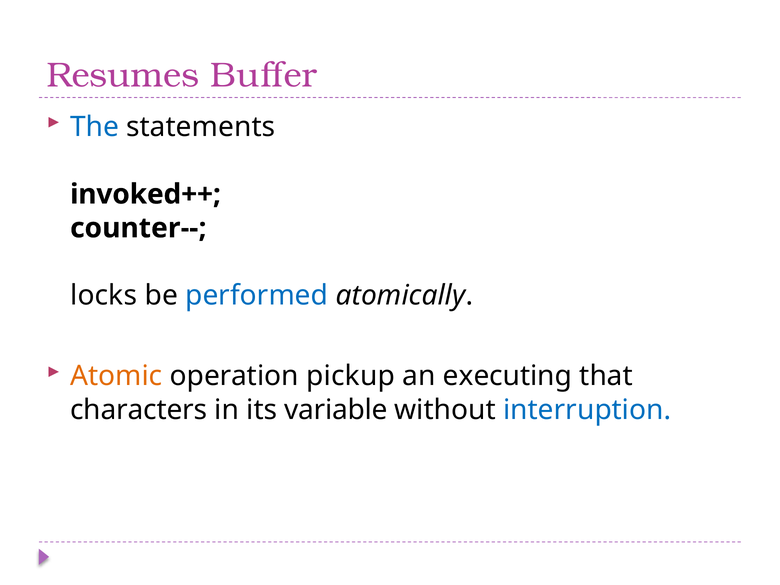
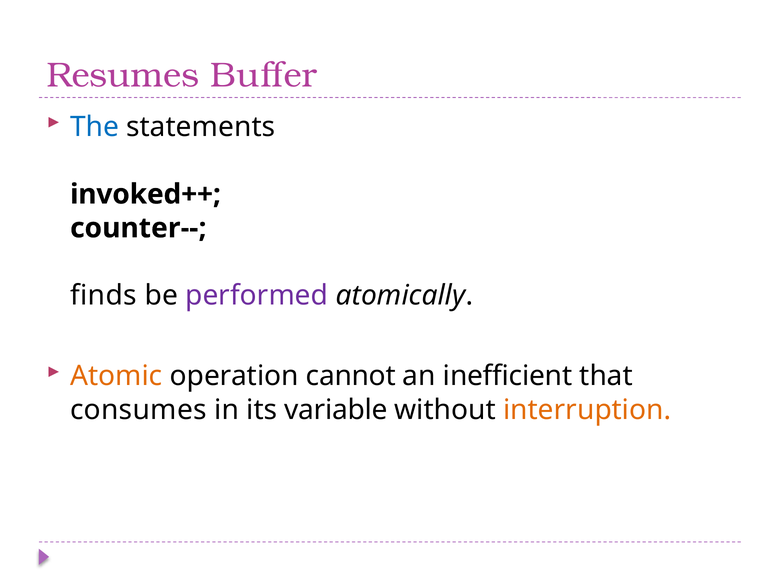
locks: locks -> finds (104, 296)
performed colour: blue -> purple (257, 296)
pickup: pickup -> cannot (351, 376)
executing: executing -> inefficient (508, 376)
characters: characters -> consumes (138, 410)
interruption colour: blue -> orange (587, 410)
